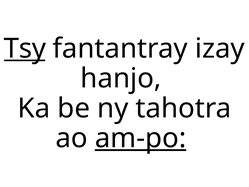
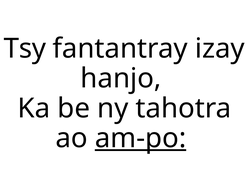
Tsy underline: present -> none (25, 48)
